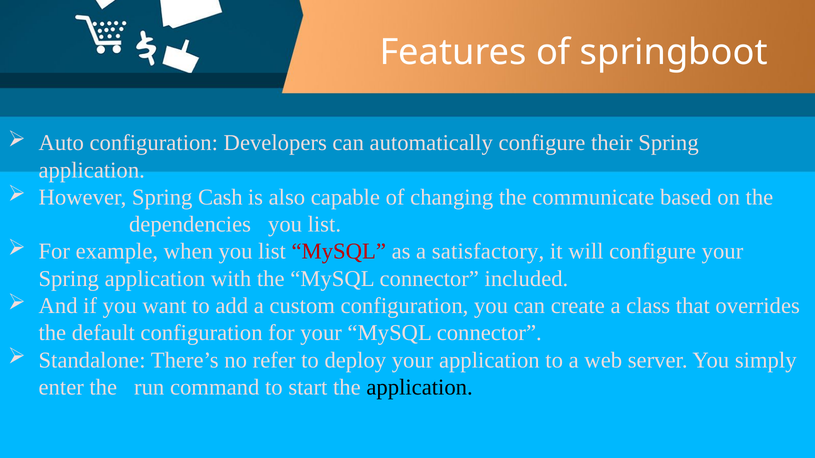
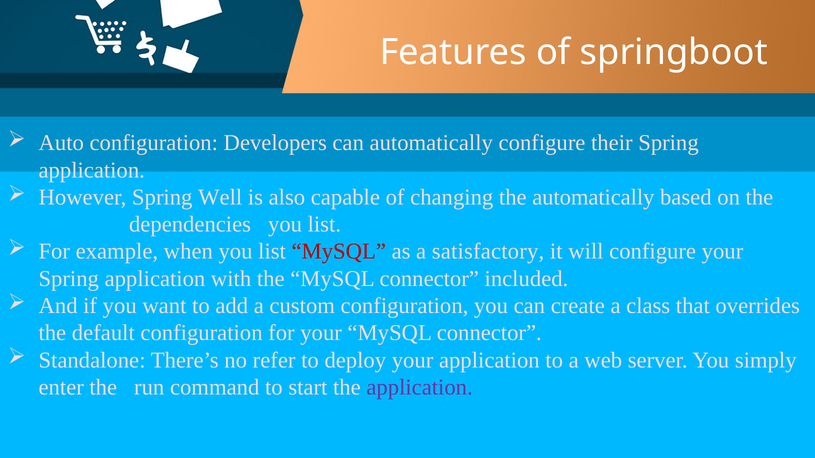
Cash: Cash -> Well (220, 197)
the communicate: communicate -> automatically (593, 197)
application colour: black -> purple (420, 388)
